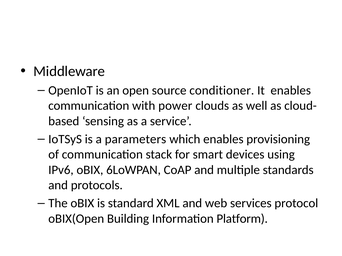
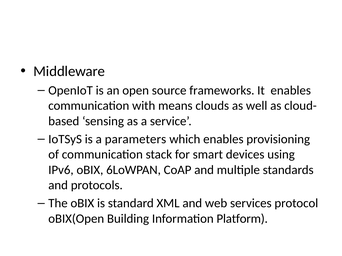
conditioner: conditioner -> frameworks (222, 91)
power: power -> means (175, 106)
